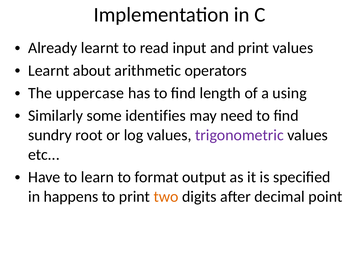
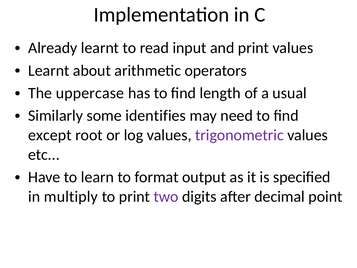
using: using -> usual (290, 93)
sundry: sundry -> except (50, 135)
happens: happens -> multiply (71, 196)
two colour: orange -> purple (166, 196)
